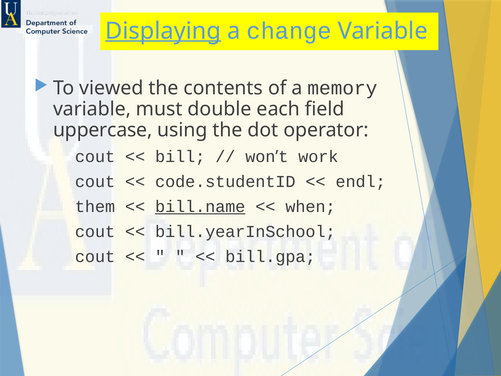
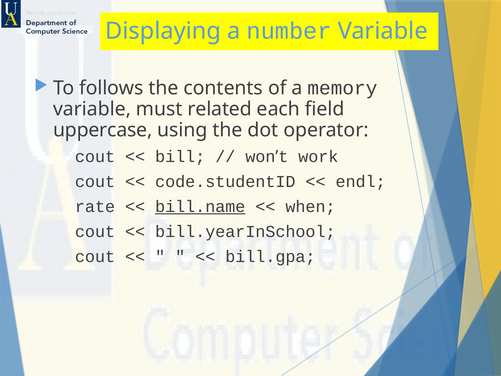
Displaying underline: present -> none (163, 31)
change: change -> number (289, 31)
viewed: viewed -> follows (111, 88)
double: double -> related (220, 109)
them: them -> rate (95, 207)
